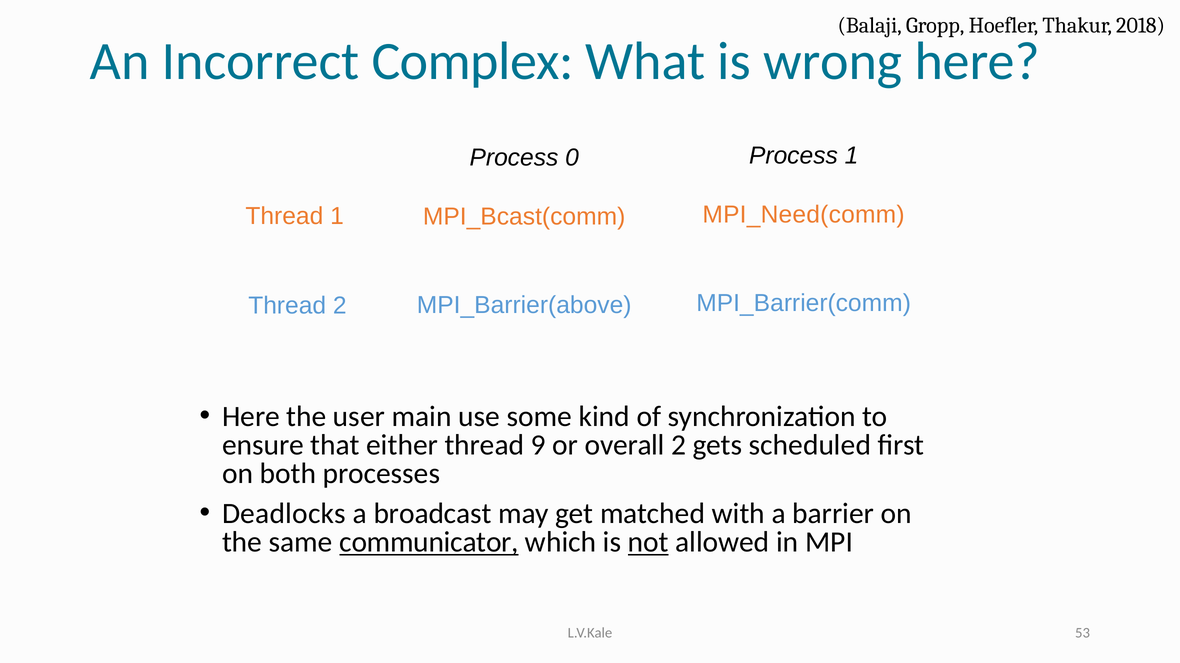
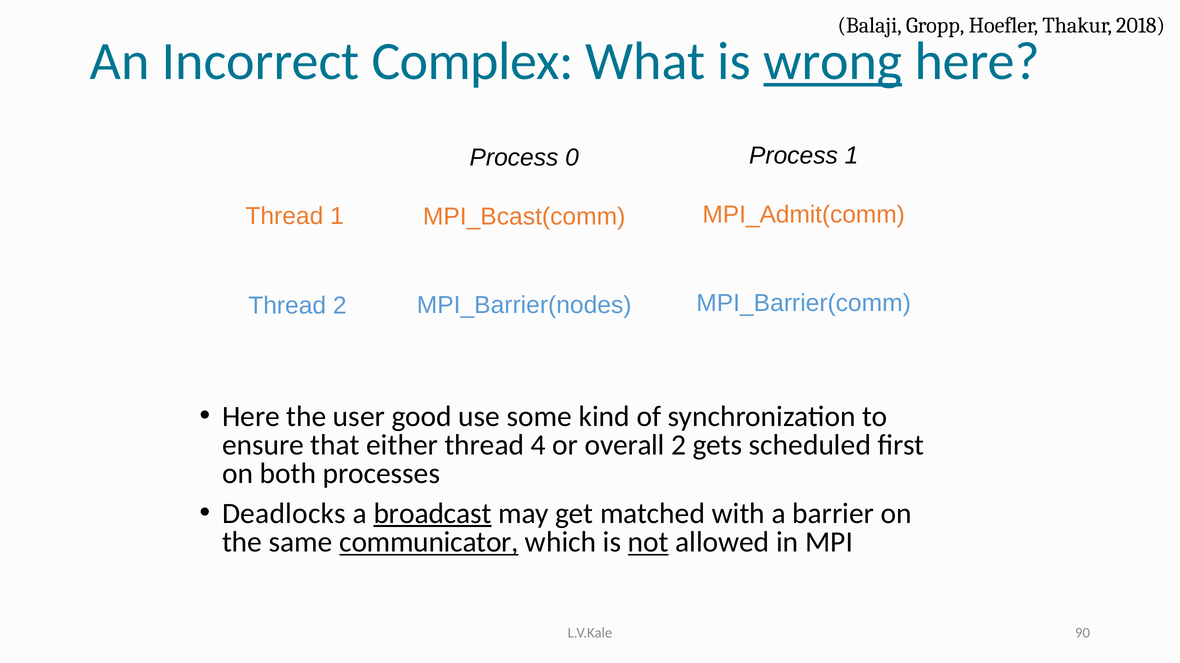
wrong underline: none -> present (833, 61)
MPI_Need(comm: MPI_Need(comm -> MPI_Admit(comm (804, 215)
MPI_Barrier(above: MPI_Barrier(above -> MPI_Barrier(nodes (524, 305)
main: main -> good (422, 417)
9: 9 -> 4 (538, 446)
broadcast underline: none -> present (433, 514)
53: 53 -> 90 (1083, 634)
